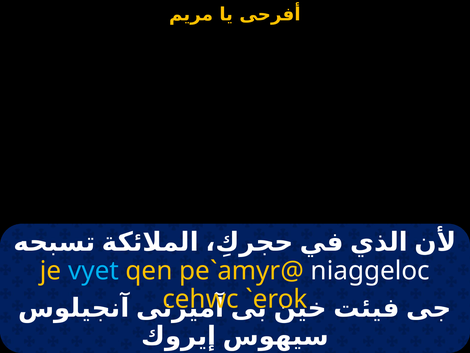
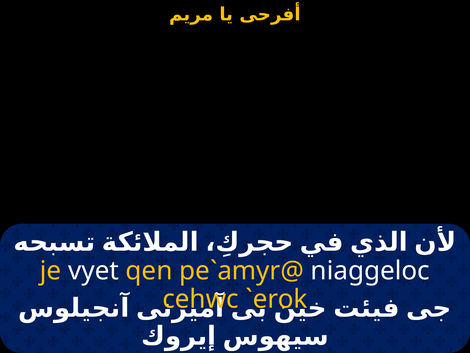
vyet colour: light blue -> white (94, 270)
